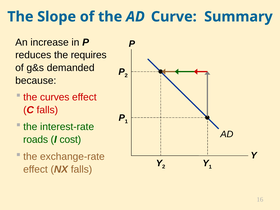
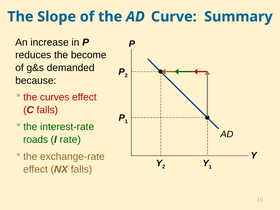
requires: requires -> become (89, 55)
cost: cost -> rate (70, 140)
